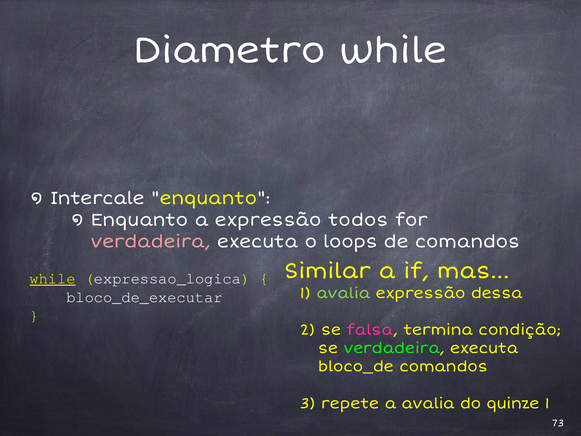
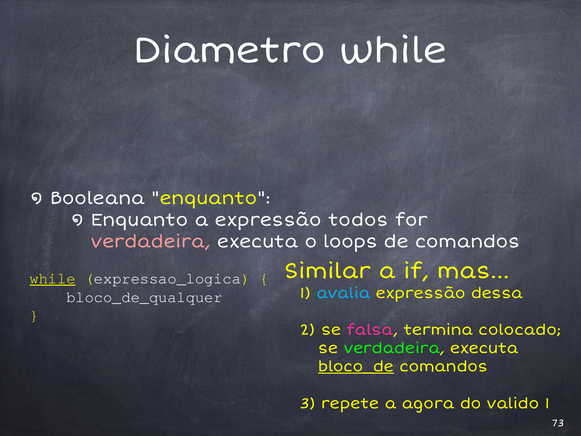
Intercale: Intercale -> Booleana (97, 198)
avalia colour: light green -> light blue (343, 293)
bloco_de_executar: bloco_de_executar -> bloco_de_qualquer (144, 297)
condição: condição -> colocado (520, 330)
bloco_de underline: none -> present (356, 366)
a avalia: avalia -> agora (428, 403)
quinze: quinze -> valido (513, 403)
